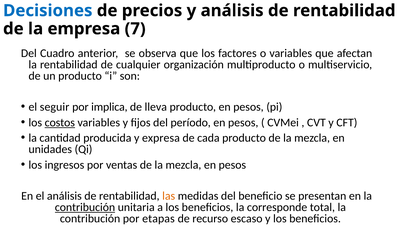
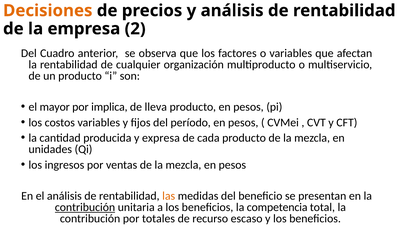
Decisiones colour: blue -> orange (48, 11)
7: 7 -> 2 (135, 29)
seguir: seguir -> mayor (55, 107)
costos underline: present -> none (60, 123)
corresponde: corresponde -> competencia (277, 207)
etapas: etapas -> totales (159, 219)
